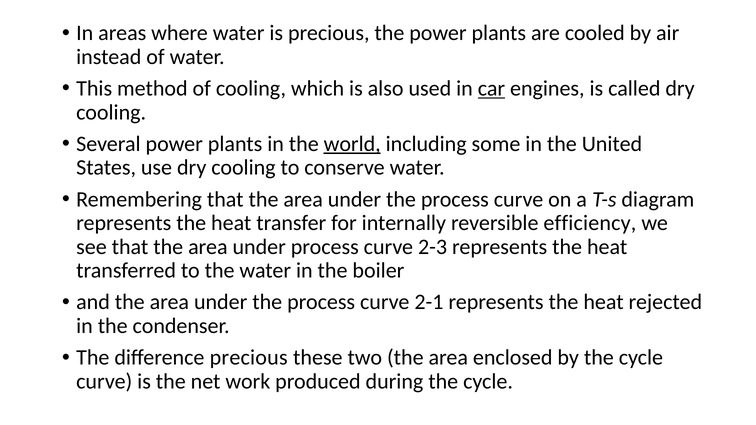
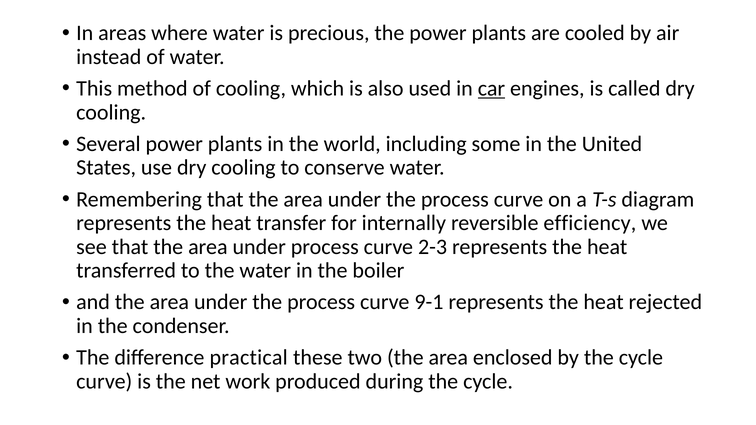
world underline: present -> none (352, 144)
2-1: 2-1 -> 9-1 (429, 302)
difference precious: precious -> practical (249, 358)
